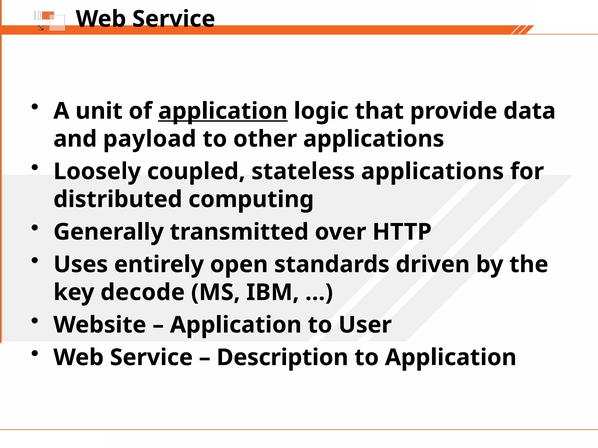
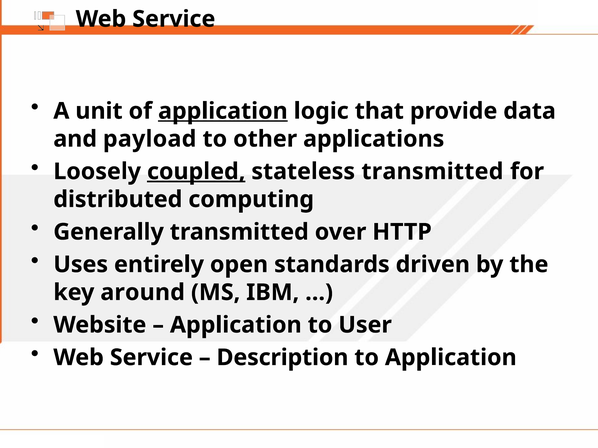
coupled underline: none -> present (196, 172)
stateless applications: applications -> transmitted (432, 172)
decode: decode -> around (143, 293)
